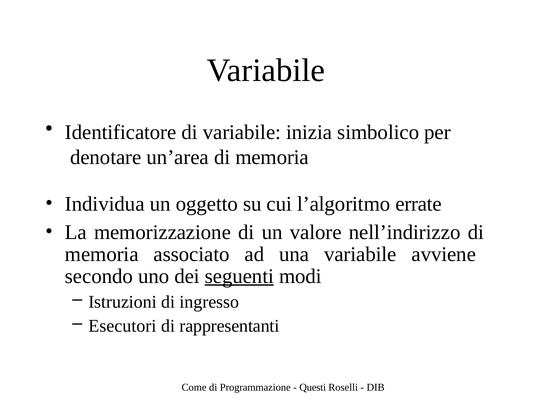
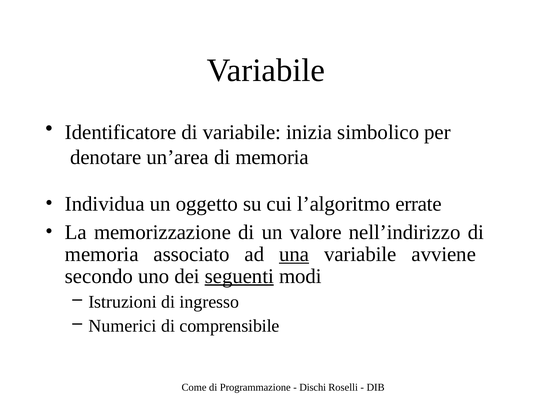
una underline: none -> present (294, 254)
Esecutori: Esecutori -> Numerici (122, 326)
rappresentanti: rappresentanti -> comprensibile (230, 326)
Questi: Questi -> Dischi (313, 387)
